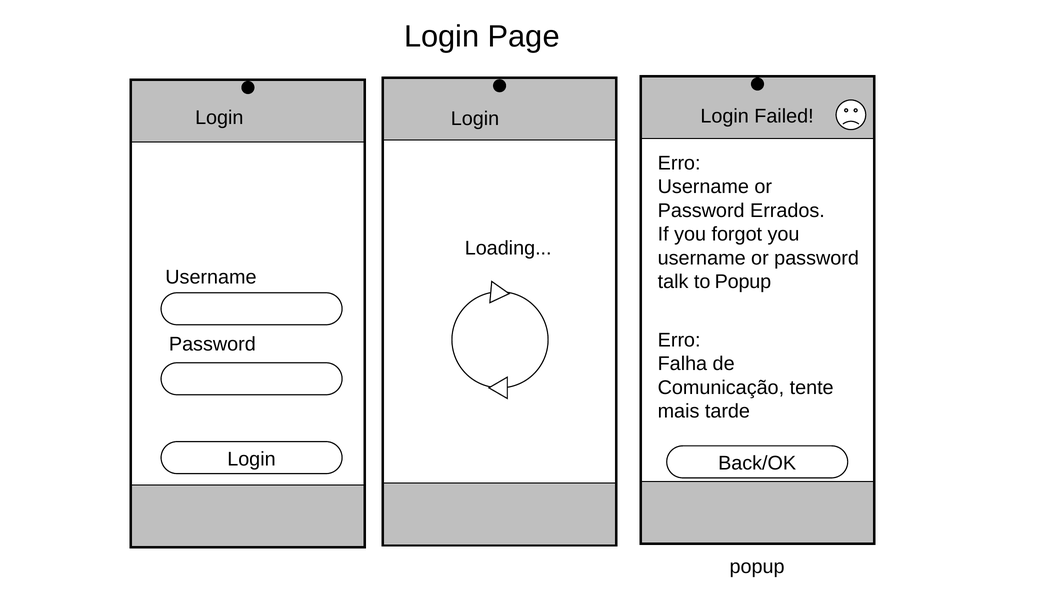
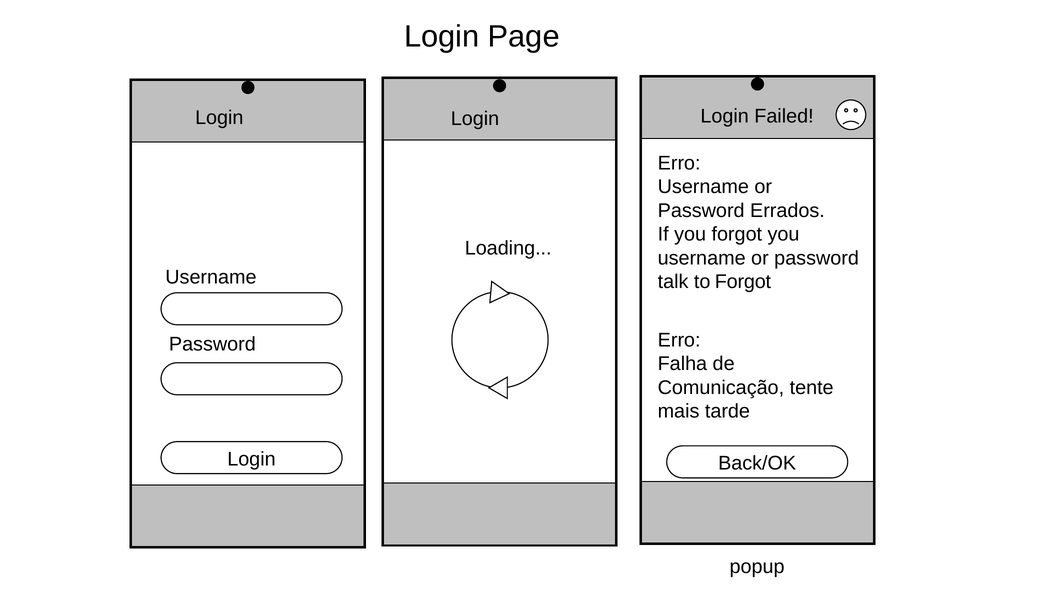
to Popup: Popup -> Forgot (743, 282)
